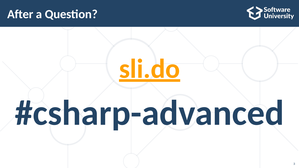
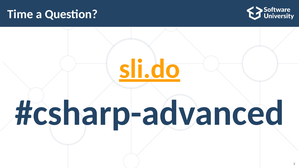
After: After -> Time (20, 14)
